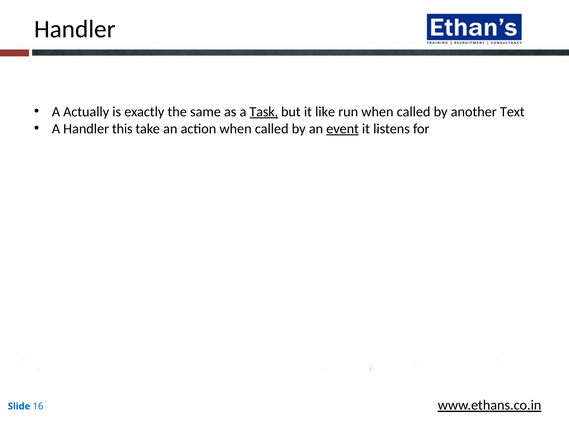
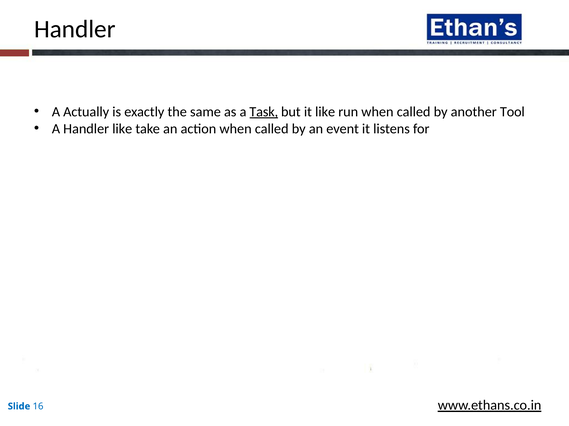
Text: Text -> Tool (512, 112)
Handler this: this -> like (122, 129)
event underline: present -> none (343, 129)
